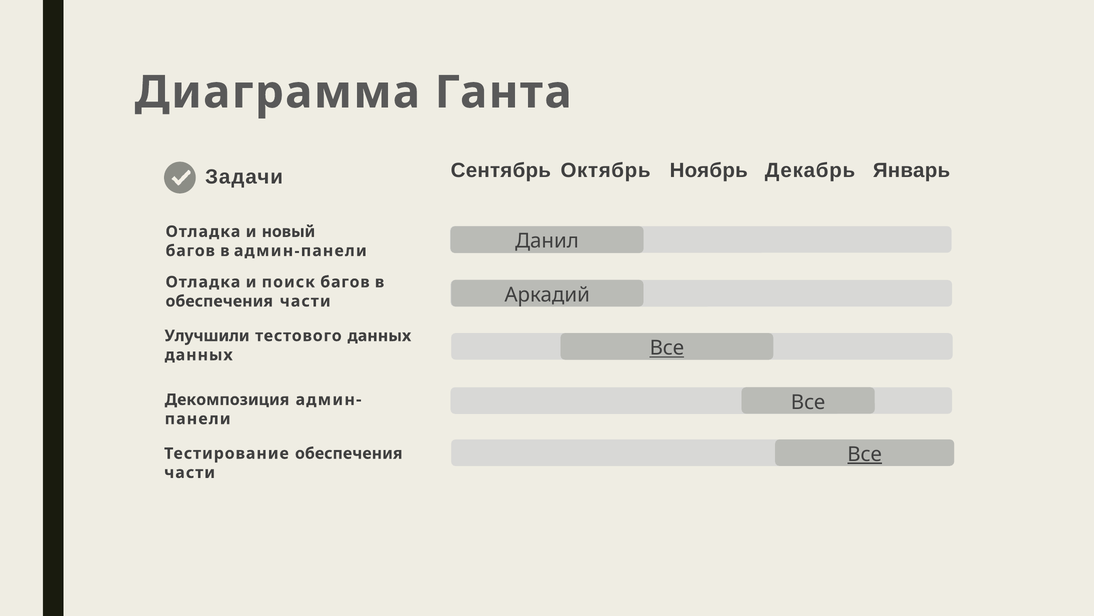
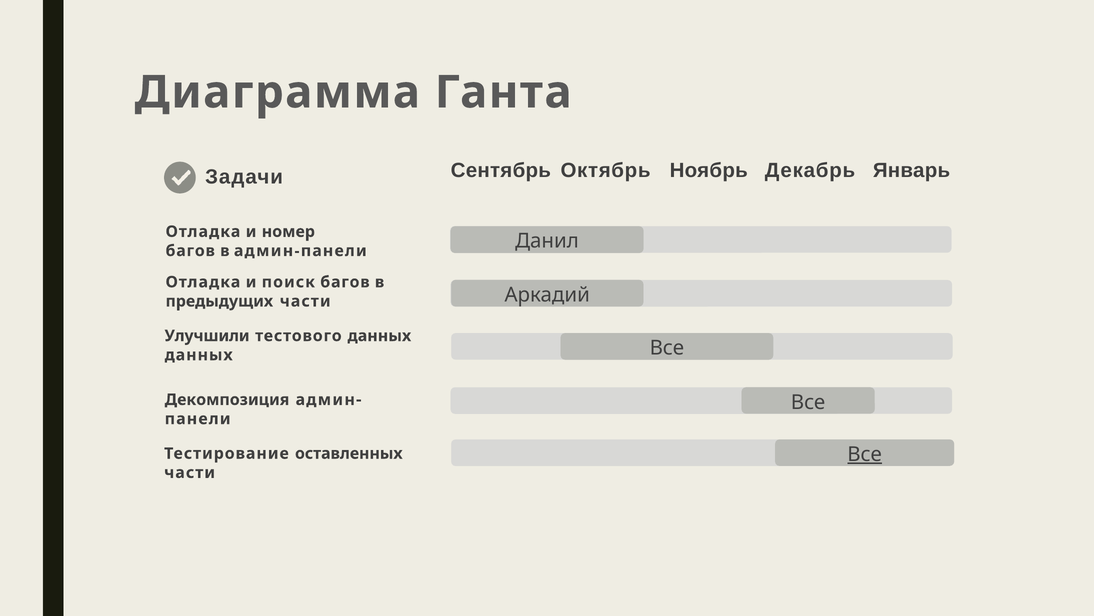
новый: новый -> номер (288, 231)
обеспечения: обеспечения -> предыдущих (219, 301)
Все underline: present -> none (667, 348)
Тестирование обеспечения: обеспечения -> оставленных (349, 453)
